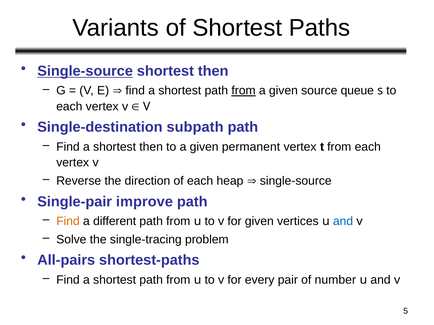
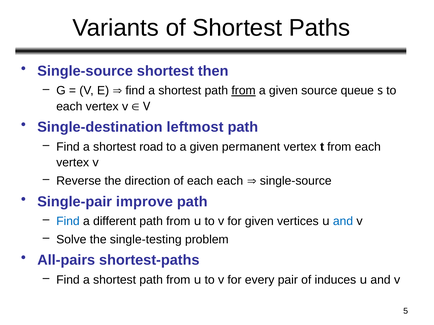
Single-source underline: present -> none (85, 71)
subpath: subpath -> leftmost (195, 127)
a shortest then: then -> road (151, 147)
each heap: heap -> each (230, 181)
Find colour: orange -> blue (68, 222)
single-tracing: single-tracing -> single-testing (146, 240)
number: number -> induces (335, 280)
